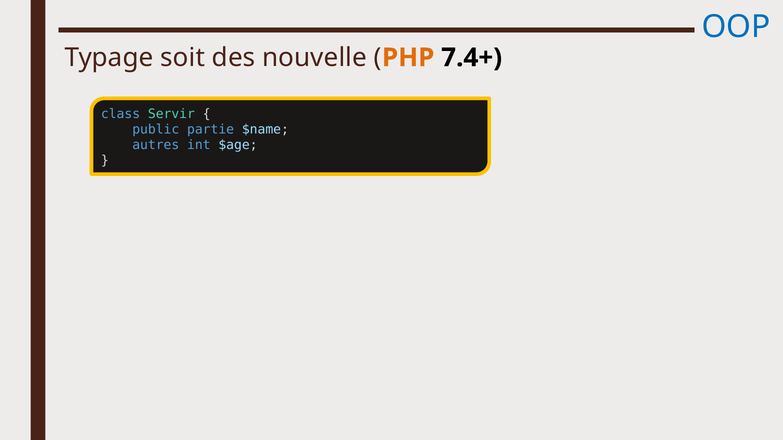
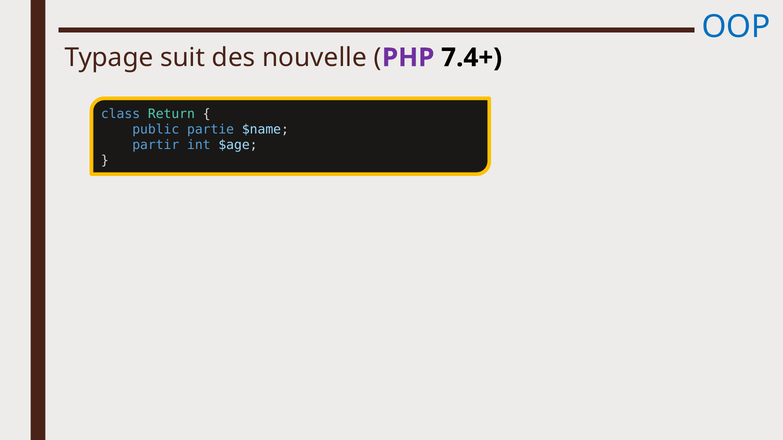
soit: soit -> suit (183, 58)
PHP colour: orange -> purple (408, 58)
Servir: Servir -> Return (171, 114)
autres: autres -> partir (156, 145)
